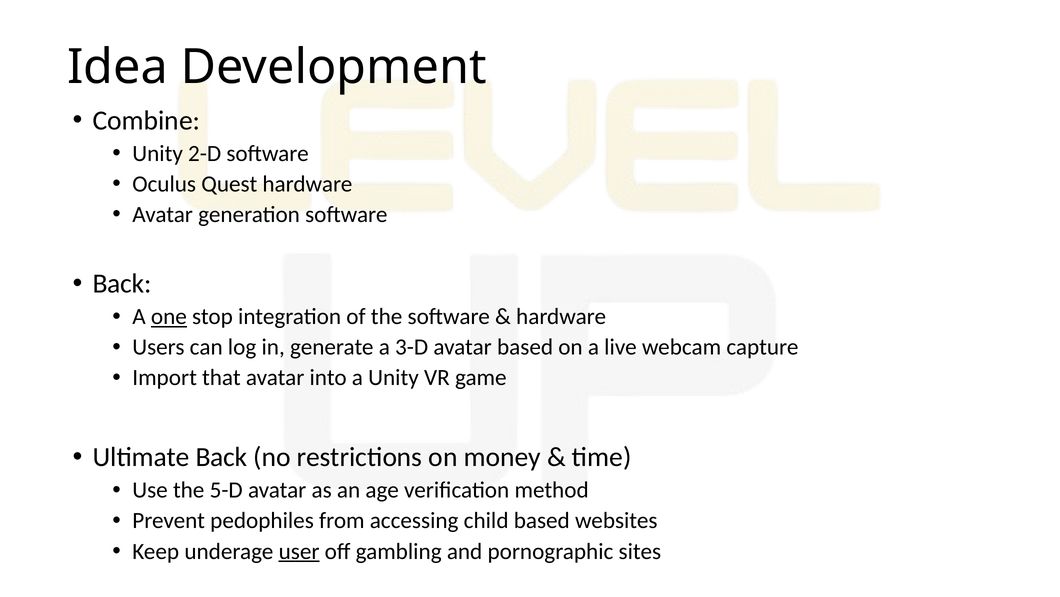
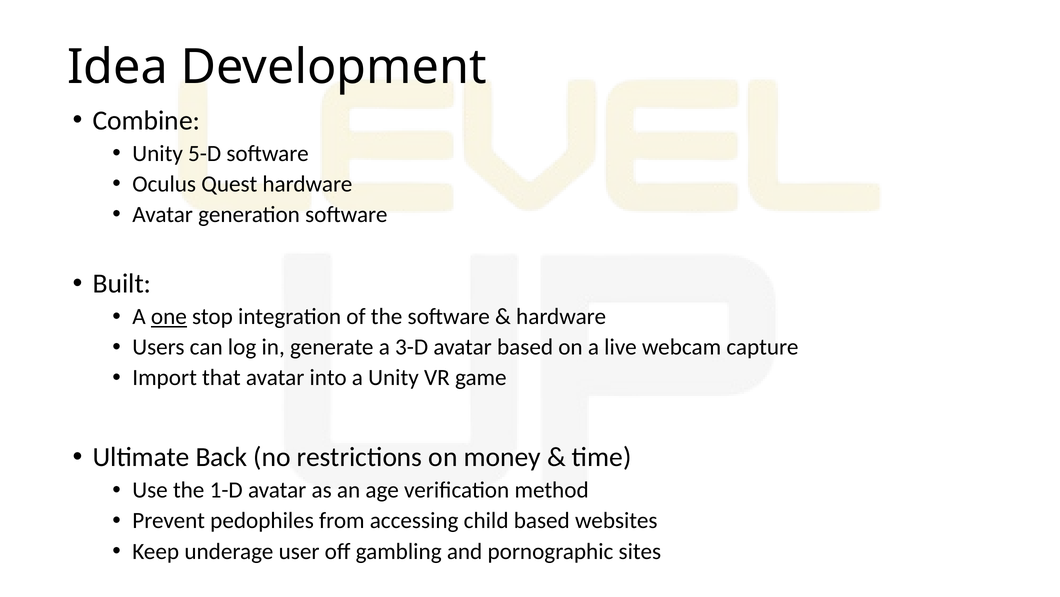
2-D: 2-D -> 5-D (205, 153)
Back: Back -> Built (122, 283)
5-D: 5-D -> 1-D (226, 490)
user underline: present -> none (299, 551)
